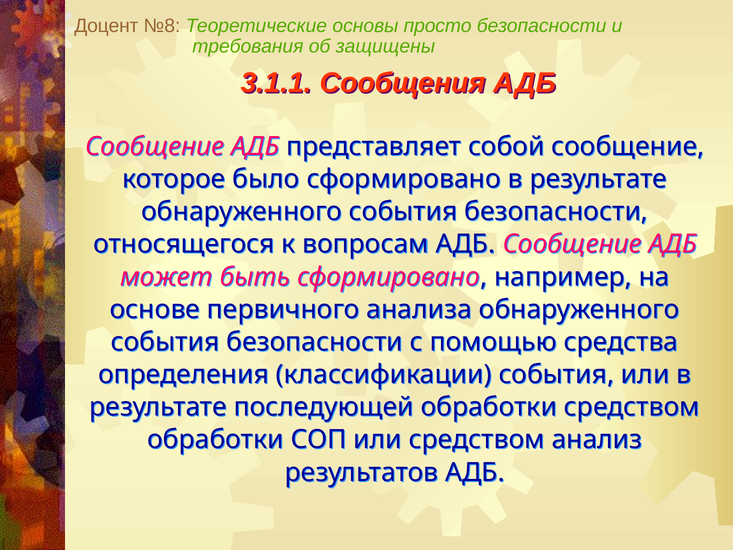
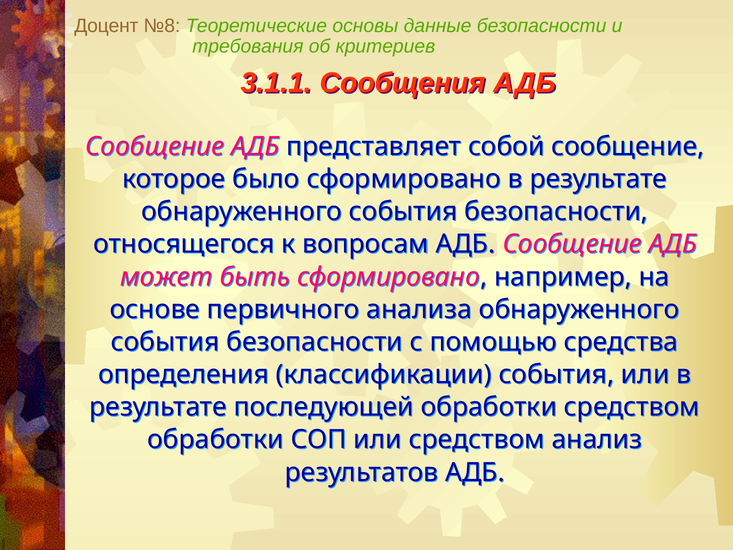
просто: просто -> данные (438, 26)
защищены: защищены -> критериев (385, 46)
